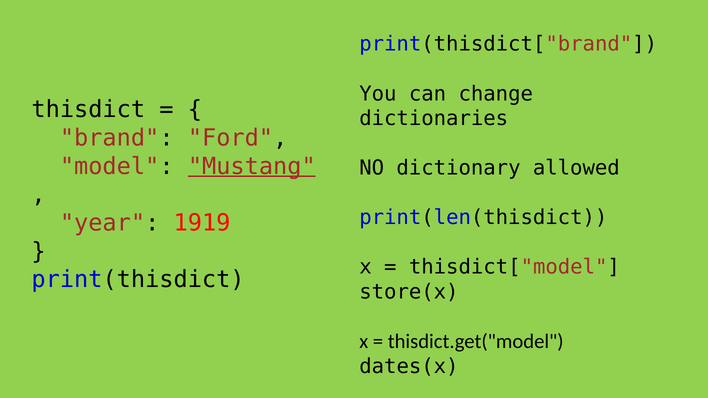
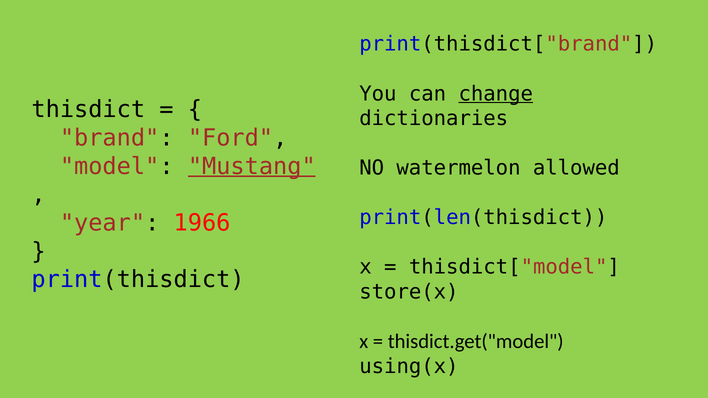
change underline: none -> present (496, 94)
dictionary: dictionary -> watermelon (459, 168)
1919: 1919 -> 1966 (202, 223)
dates(x: dates(x -> using(x (409, 366)
